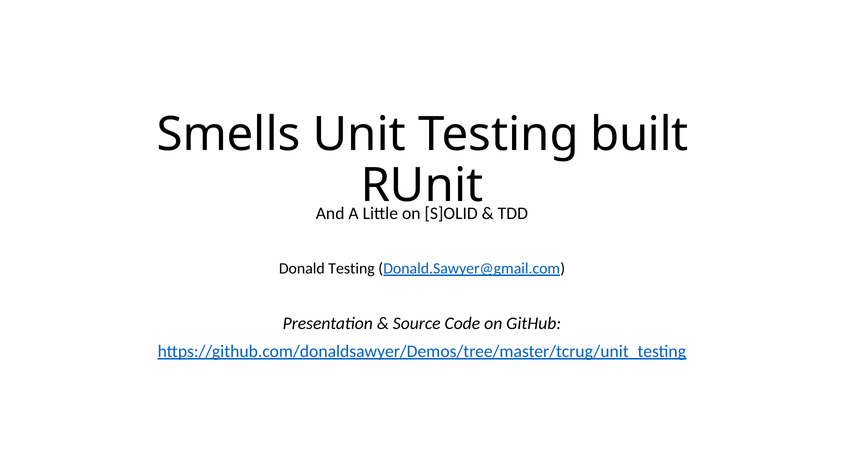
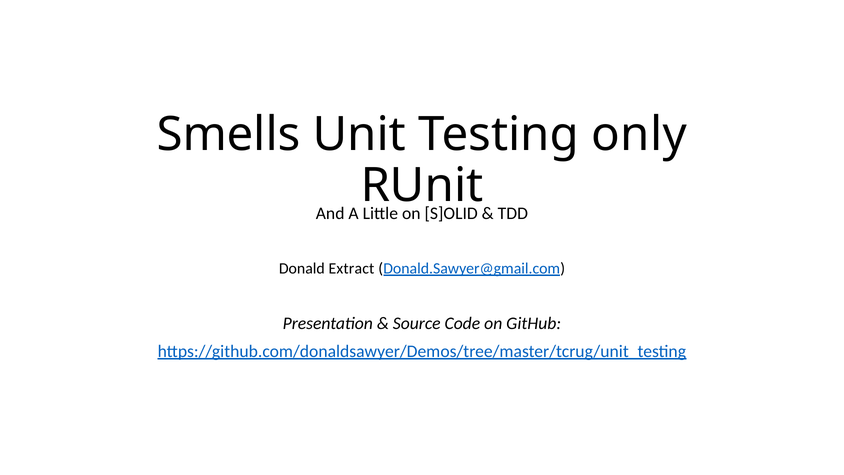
built: built -> only (639, 134)
Donald Testing: Testing -> Extract (351, 268)
